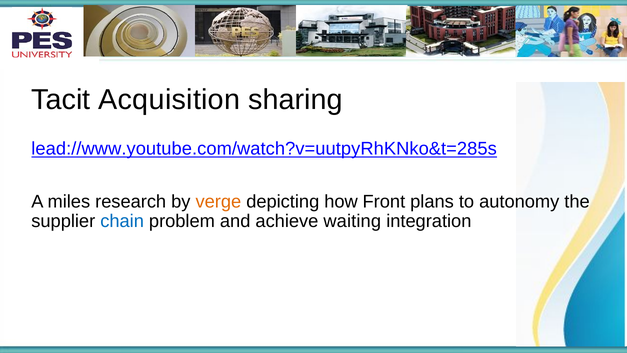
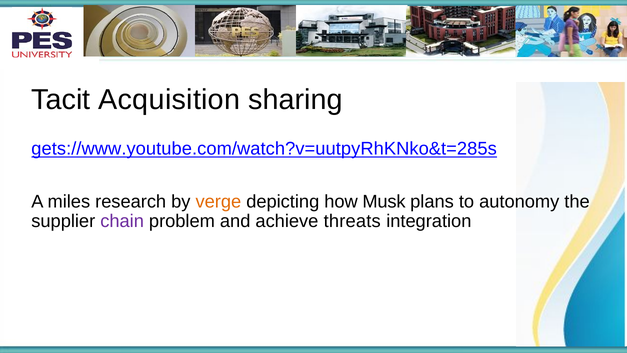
lead://www.youtube.com/watch?v=uutpyRhKNko&t=285s: lead://www.youtube.com/watch?v=uutpyRhKNko&t=285s -> gets://www.youtube.com/watch?v=uutpyRhKNko&t=285s (264, 149)
Front: Front -> Musk (384, 201)
chain colour: blue -> purple (122, 221)
waiting: waiting -> threats (352, 221)
